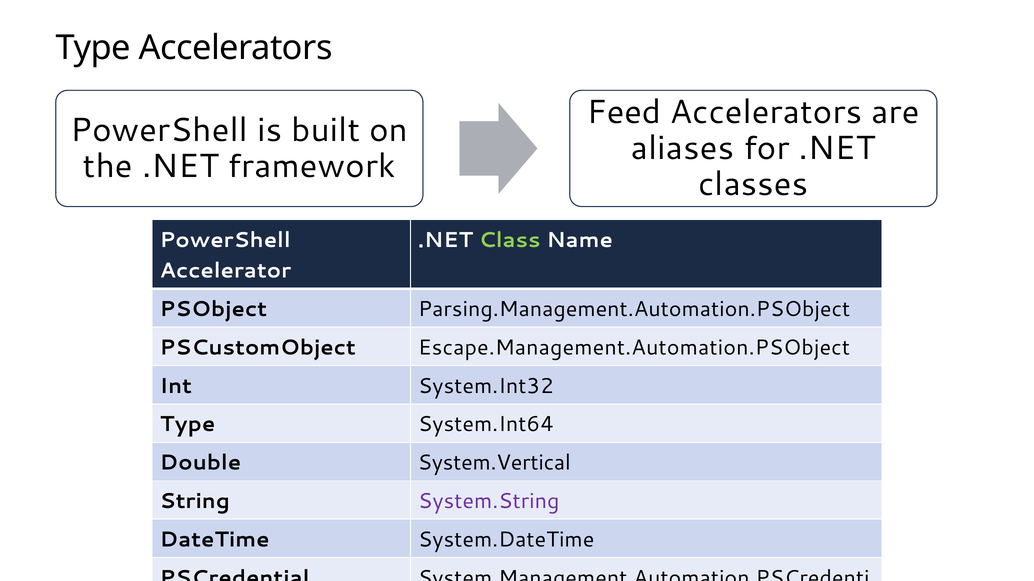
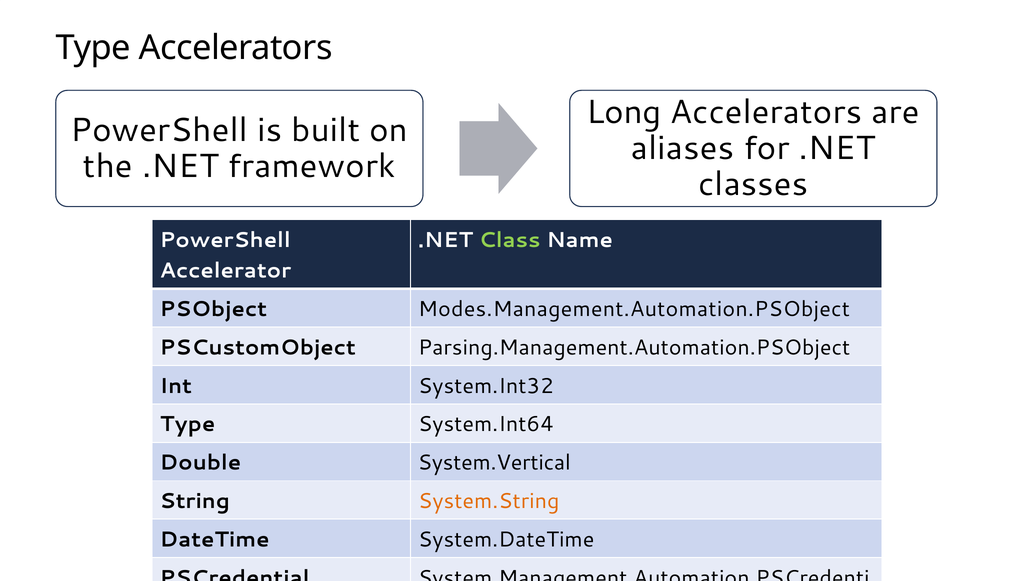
Feed: Feed -> Long (624, 112)
Parsing.Management.Automation.PSObject: Parsing.Management.Automation.PSObject -> Modes.Management.Automation.PSObject (634, 309)
Escape.Management.Automation.PSObject: Escape.Management.Automation.PSObject -> Parsing.Management.Automation.PSObject (634, 348)
System.String colour: purple -> orange (489, 502)
